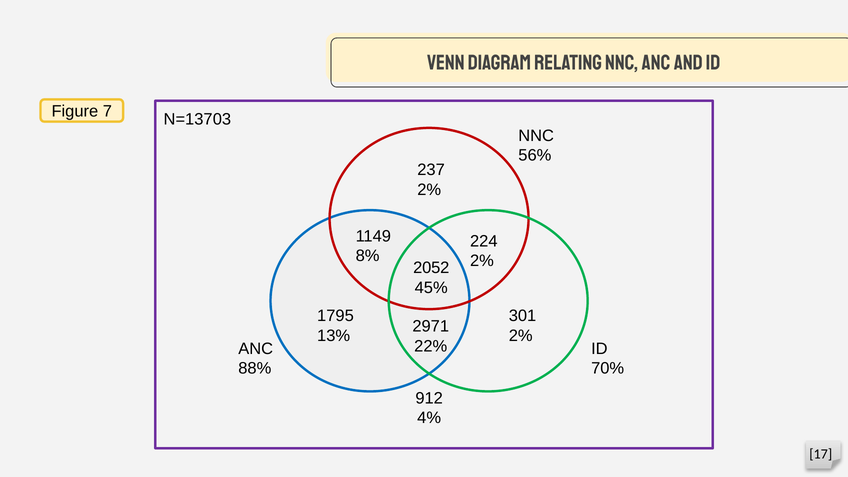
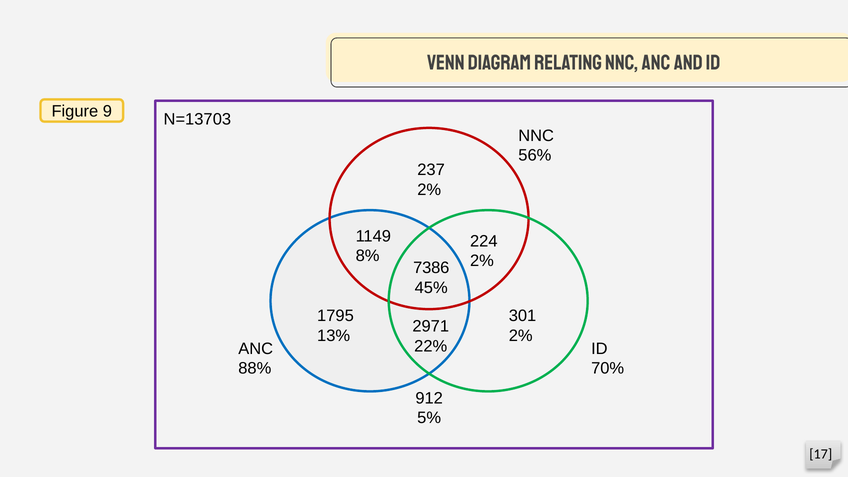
7: 7 -> 9 (107, 111)
2052: 2052 -> 7386 (431, 268)
4%: 4% -> 5% (429, 418)
